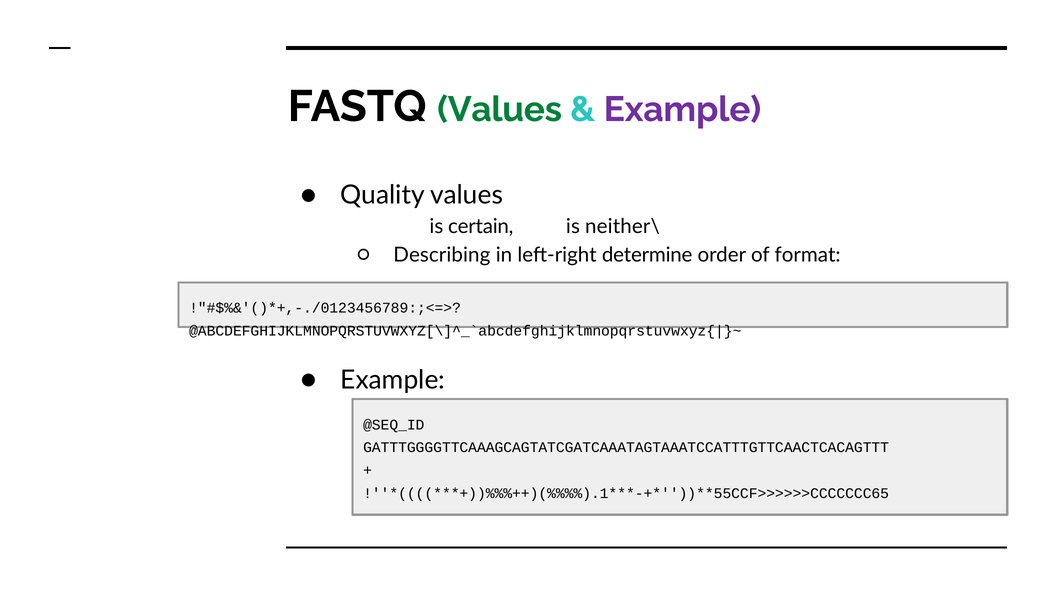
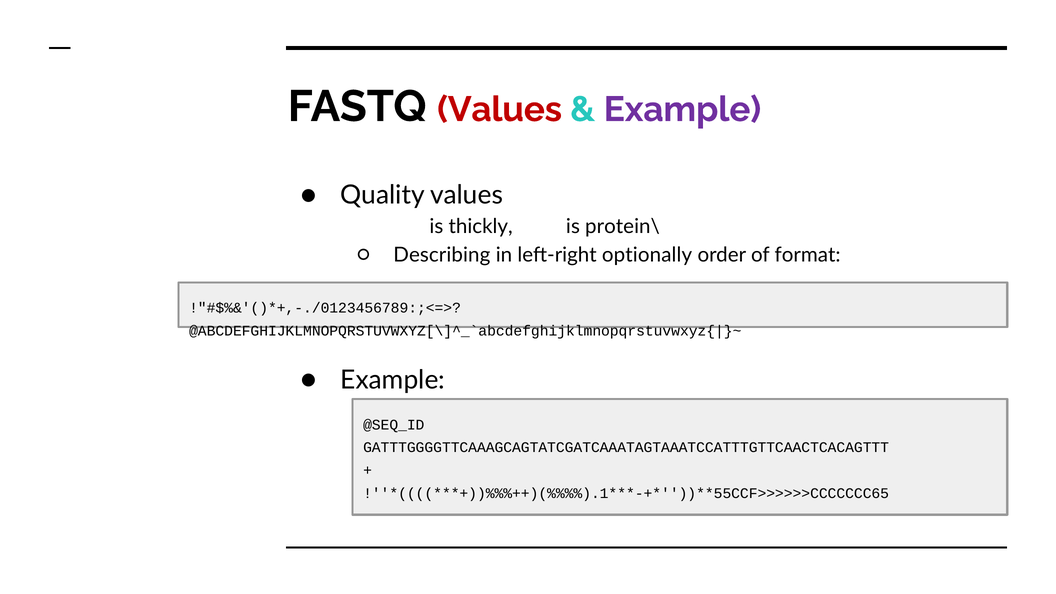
Values colour: green -> red (500, 109)
certain: certain -> thickly (481, 227)
neither\: neither\ -> protein\ (622, 227)
determine: determine -> optionally (647, 255)
